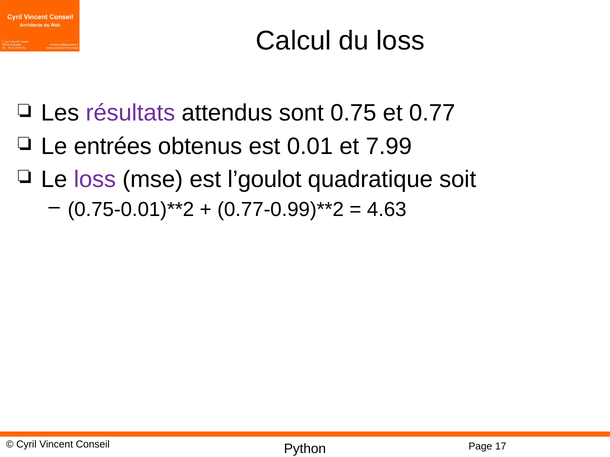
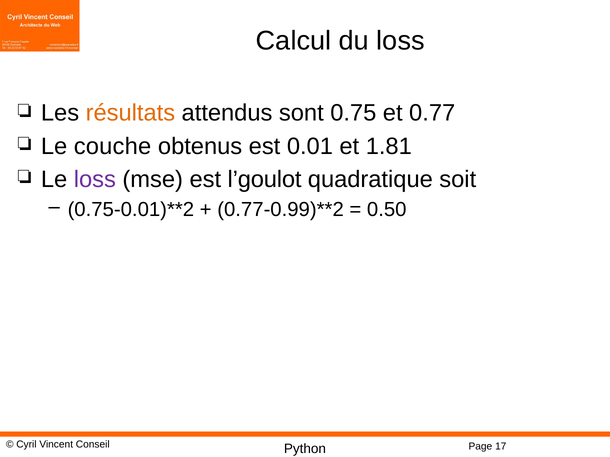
résultats colour: purple -> orange (130, 113)
entrées: entrées -> couche (113, 146)
7.99: 7.99 -> 1.81 (389, 146)
4.63: 4.63 -> 0.50 (387, 210)
